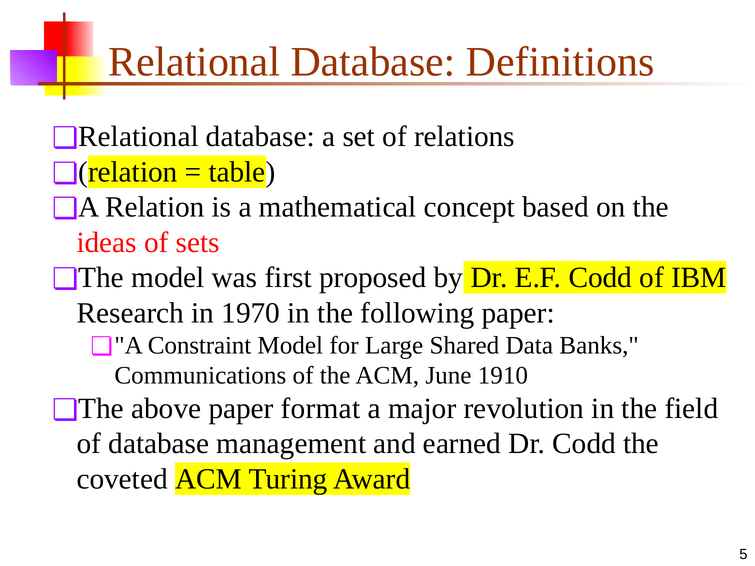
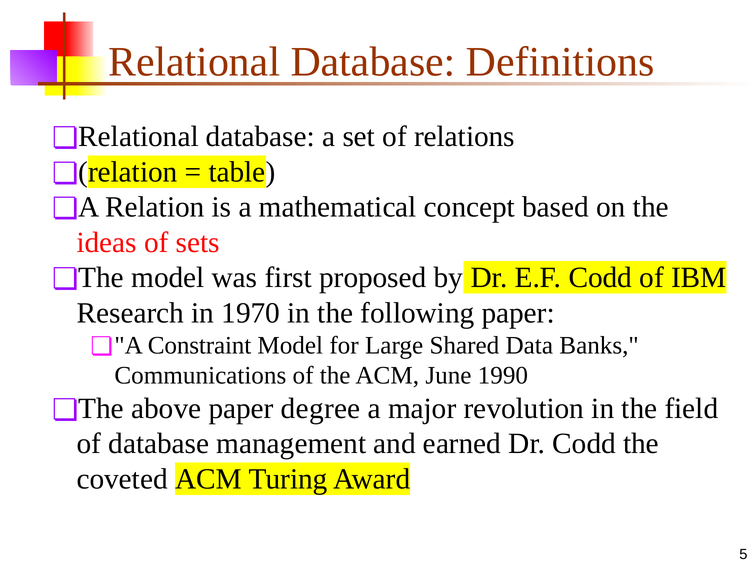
1910: 1910 -> 1990 (503, 376)
format: format -> degree (321, 409)
